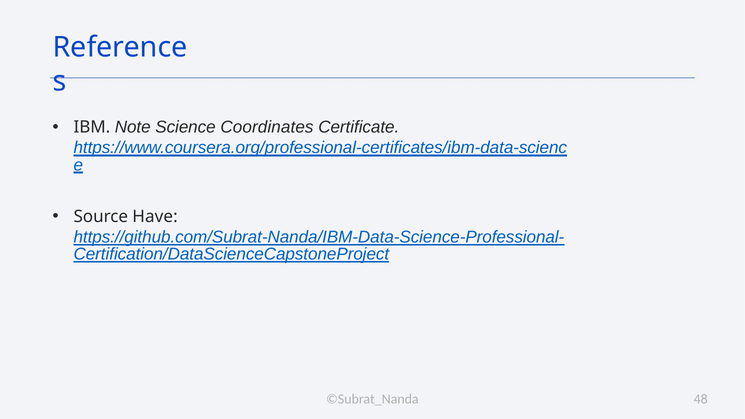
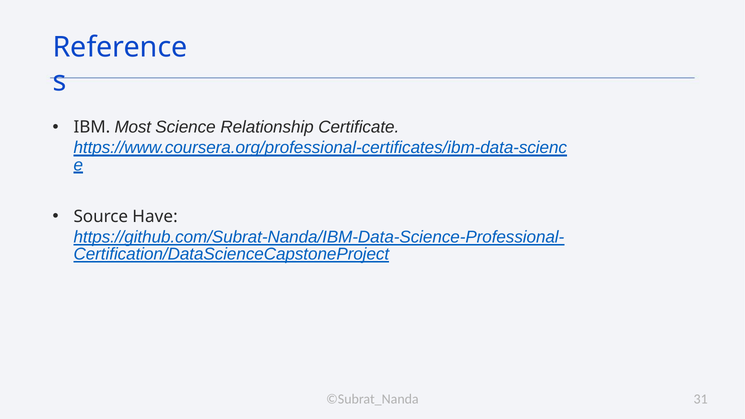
Note: Note -> Most (133, 127)
Coordinates: Coordinates -> Relationship (267, 127)
48: 48 -> 31 (701, 399)
